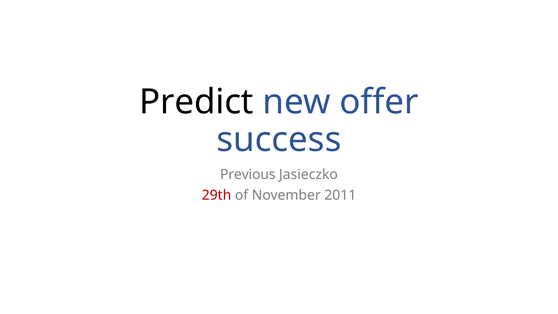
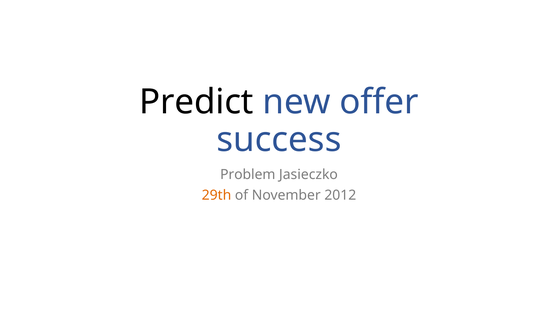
Previous: Previous -> Problem (248, 174)
29th colour: red -> orange (217, 195)
2011: 2011 -> 2012 (340, 195)
